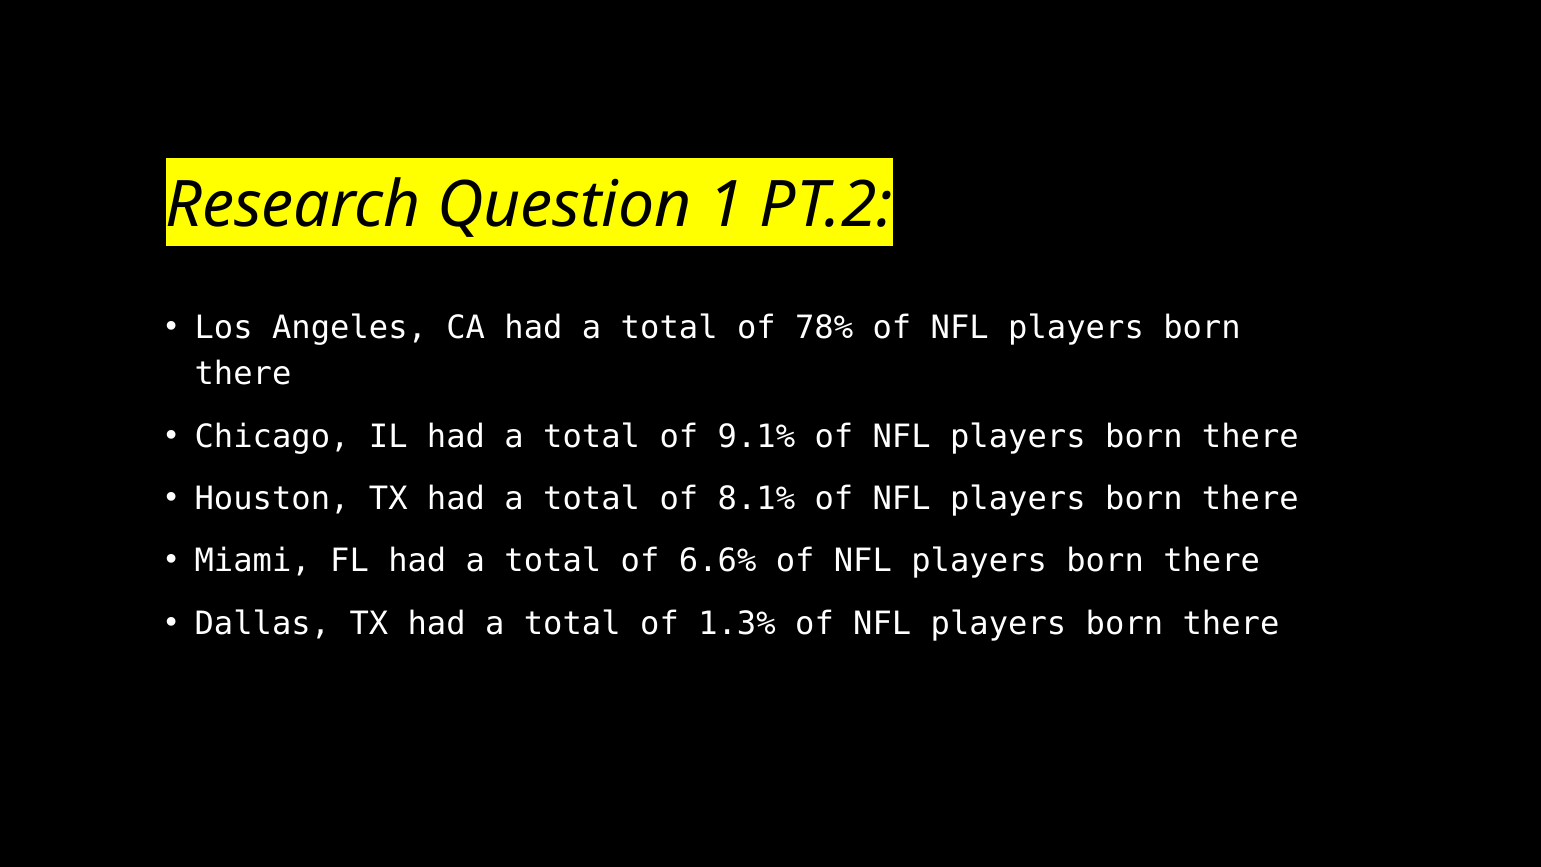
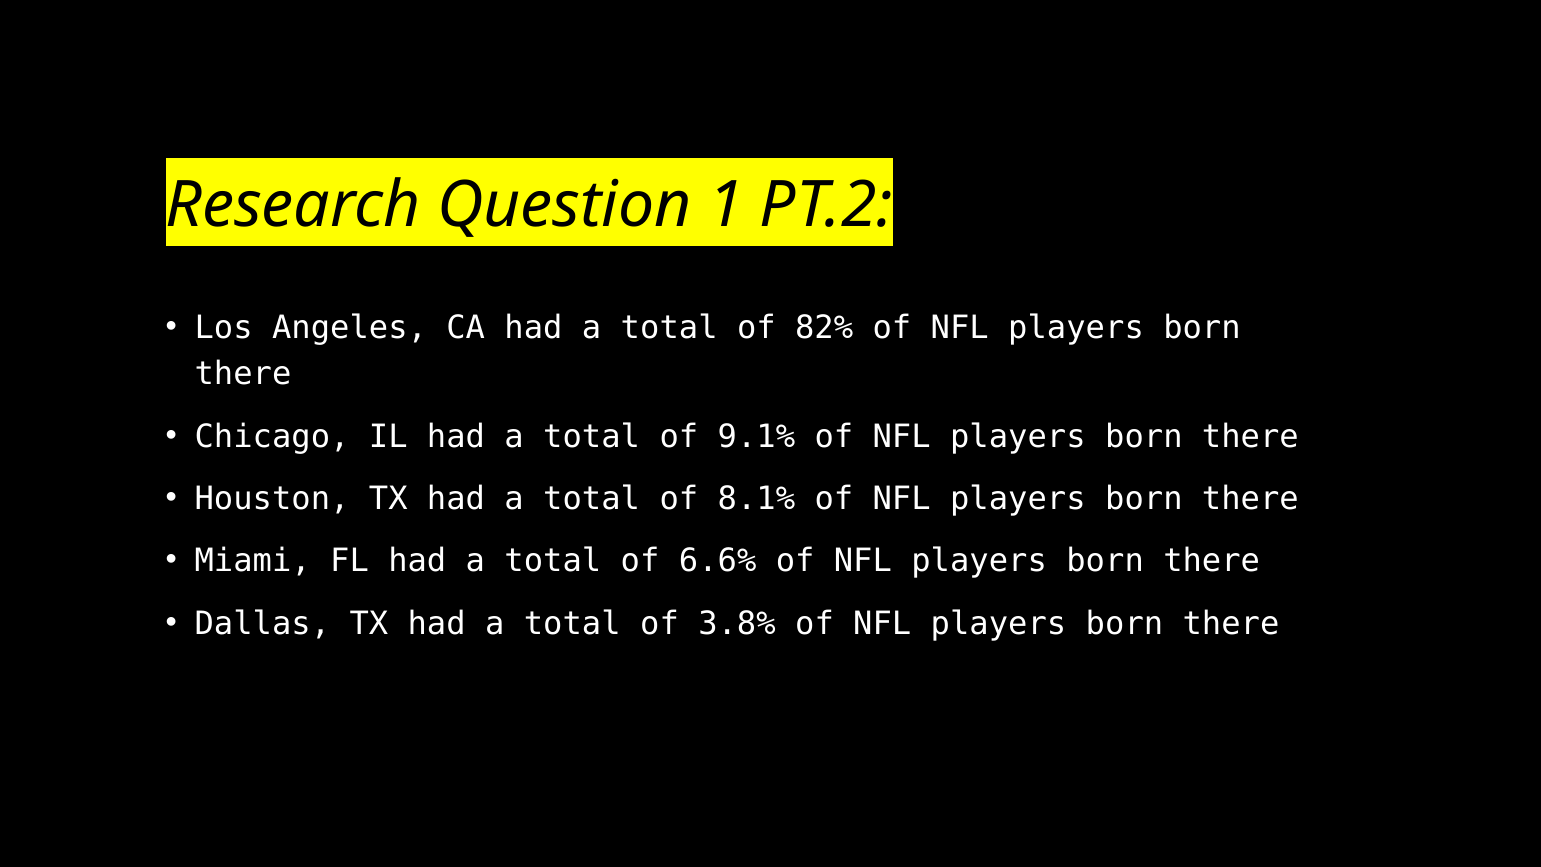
78%: 78% -> 82% (824, 328)
1.3%: 1.3% -> 3.8% (737, 623)
